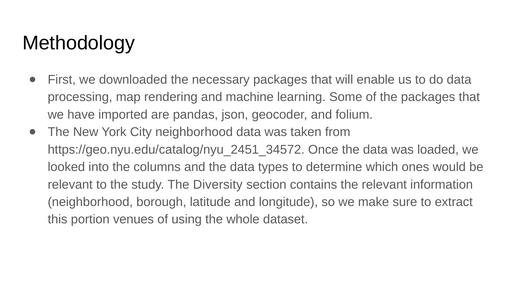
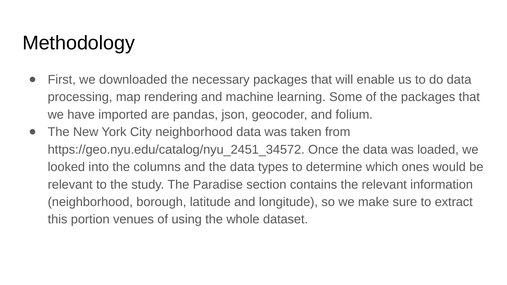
Diversity: Diversity -> Paradise (218, 185)
